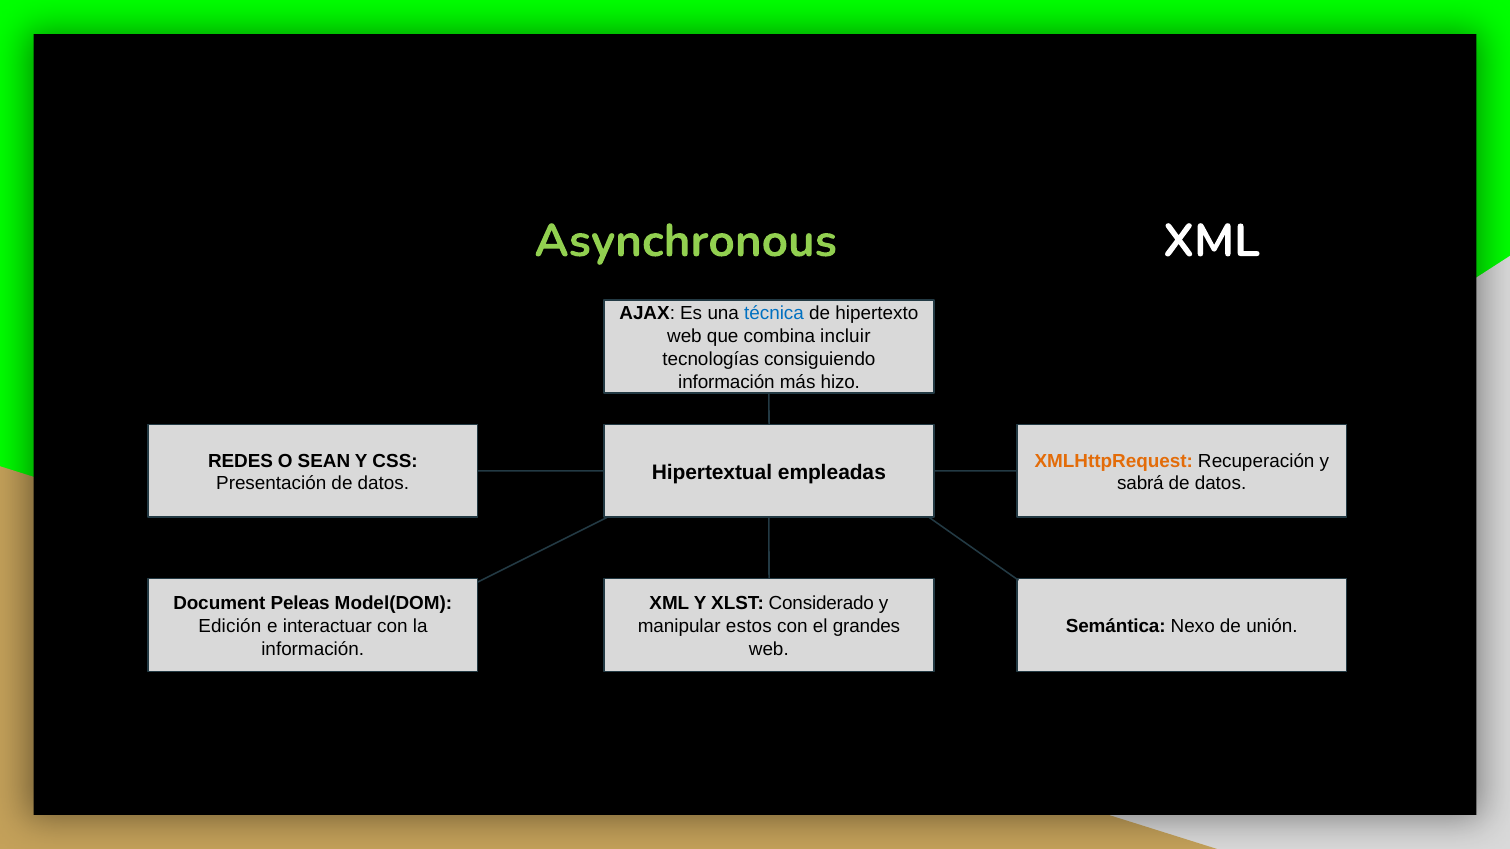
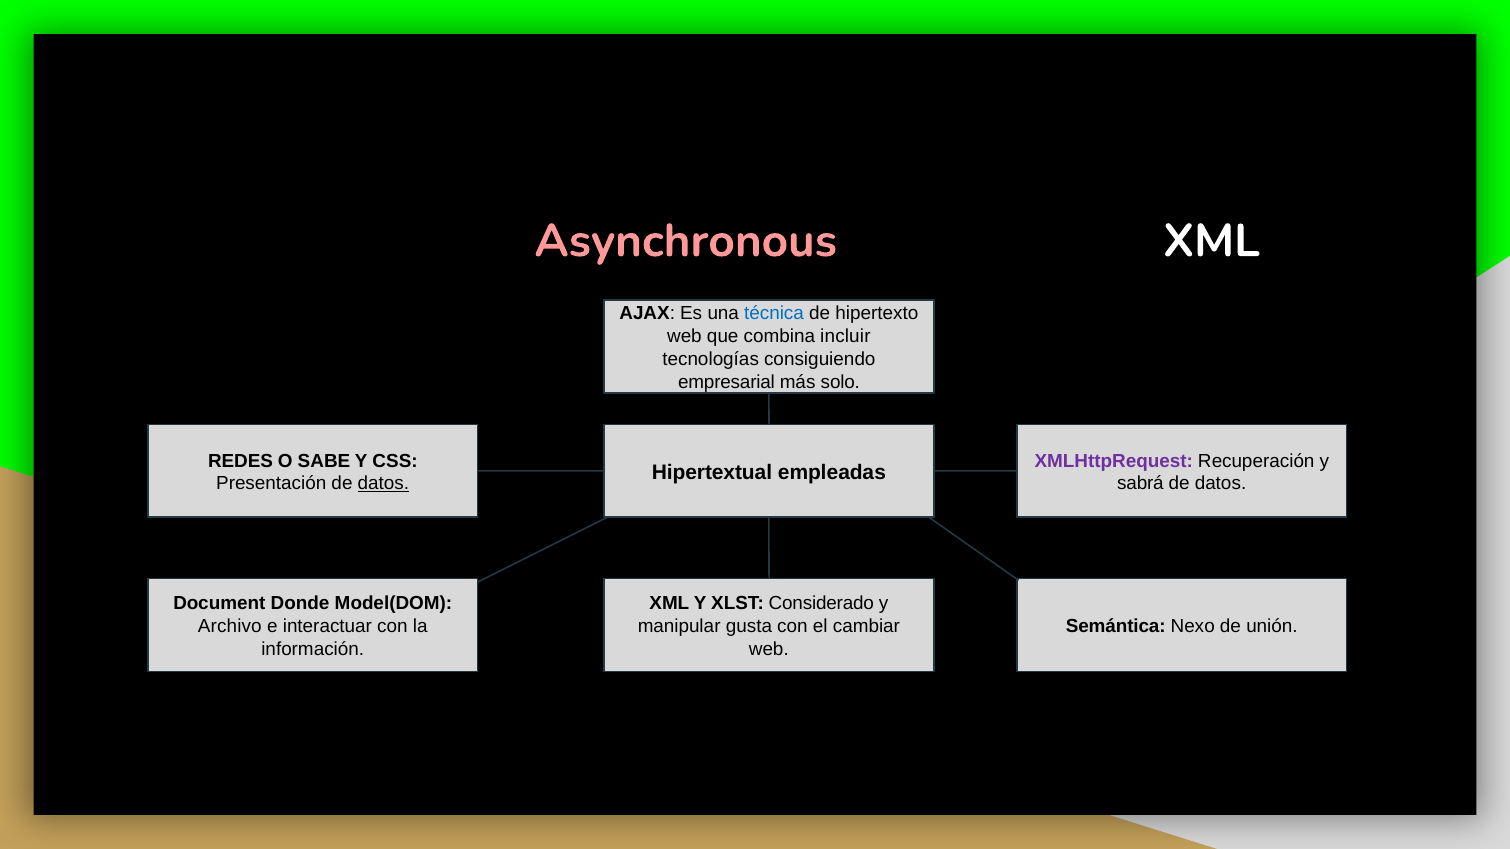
Asynchronous colour: light green -> pink (686, 241)
información: información -> empresarial (726, 382)
hizo: hizo -> solo (840, 382)
SEAN: SEAN -> SABE (324, 461)
XMLHttpRequest colour: orange -> purple (1114, 461)
datos underline: none -> present (383, 484)
Peleas: Peleas -> Donde (300, 604)
Edición: Edición -> Archivo (230, 627)
estos: estos -> gusta (749, 627)
grandes: grandes -> cambiar (866, 627)
